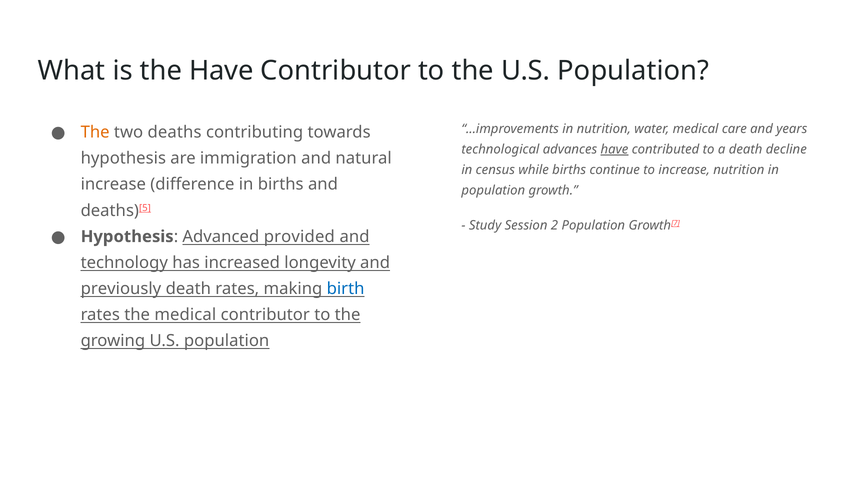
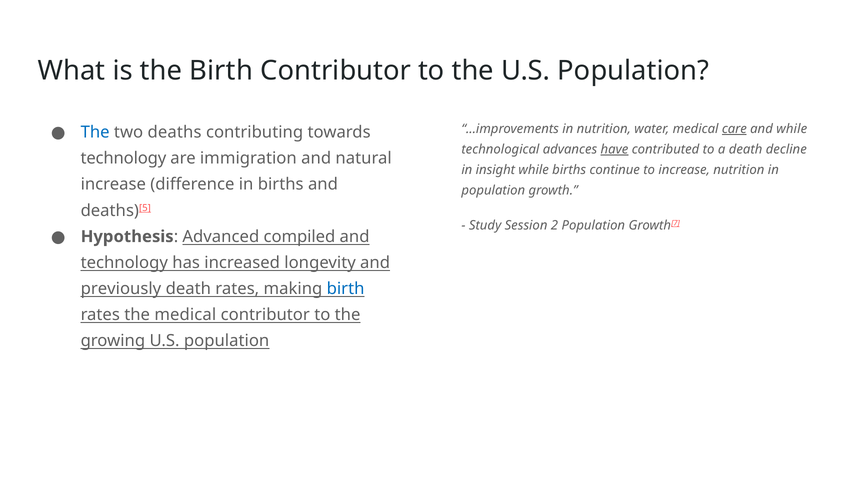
the Have: Have -> Birth (221, 71)
The colour: orange -> blue (95, 132)
care underline: none -> present (734, 129)
and years: years -> while (792, 129)
hypothesis: hypothesis -> technology (123, 158)
census: census -> insight (495, 170)
provided: provided -> compiled (299, 237)
